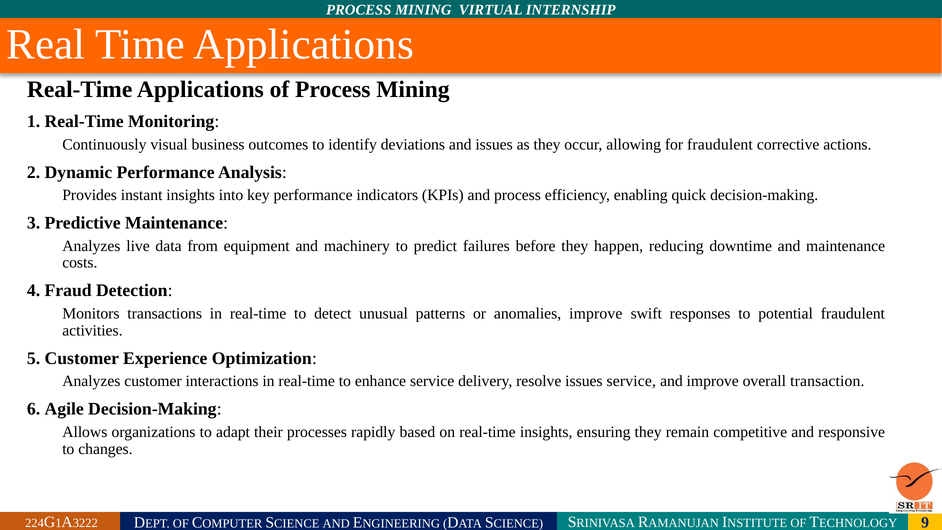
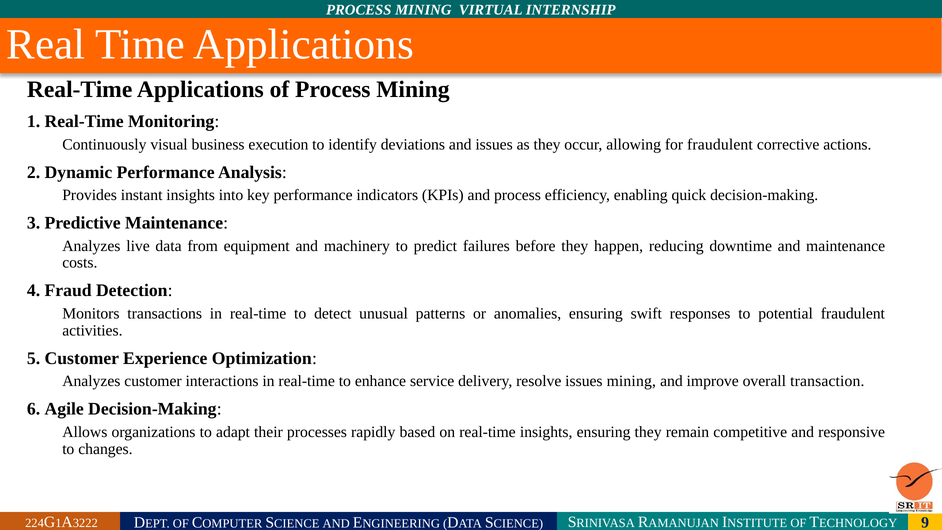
outcomes: outcomes -> execution (278, 144)
anomalies improve: improve -> ensuring (596, 313)
issues service: service -> mining (631, 381)
